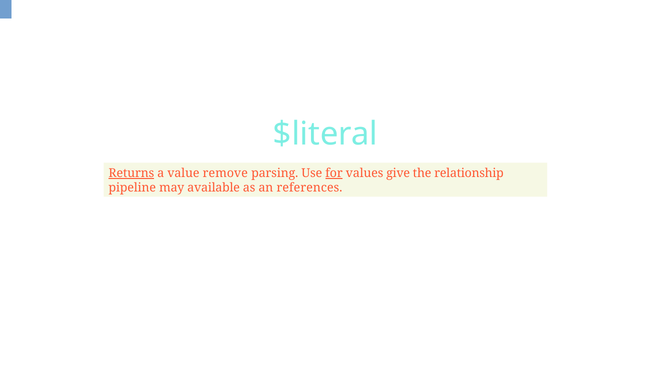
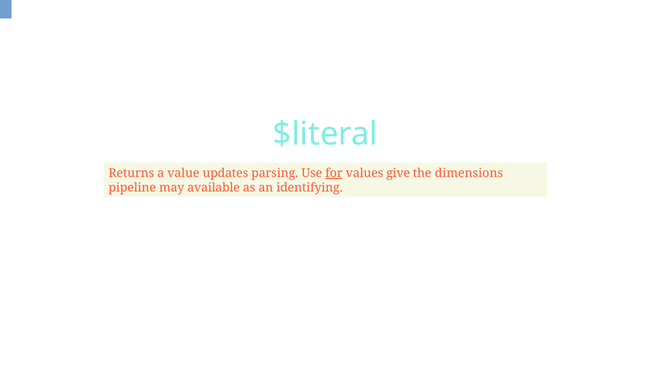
Returns underline: present -> none (131, 173)
remove: remove -> updates (225, 173)
relationship: relationship -> dimensions (469, 173)
references: references -> identifying (310, 188)
